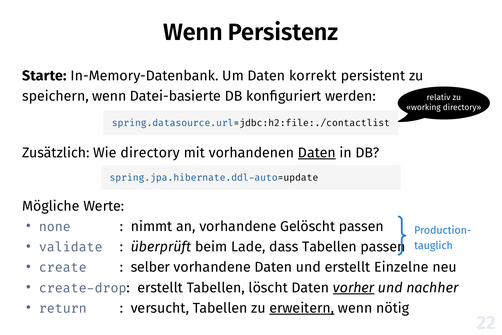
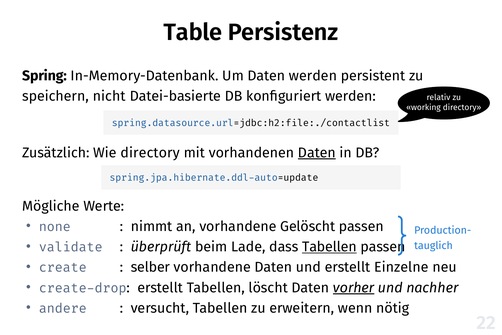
Wenn: Wenn -> Table (193, 32)
Starte: Starte -> Spring (45, 76)
Daten korrekt: korrekt -> werden (313, 76)
speichern wenn: wenn -> nicht (109, 96)
Tabellen underline: none -> present (330, 247)
return: return -> andere (63, 308)
erweitern underline: present -> none (302, 308)
